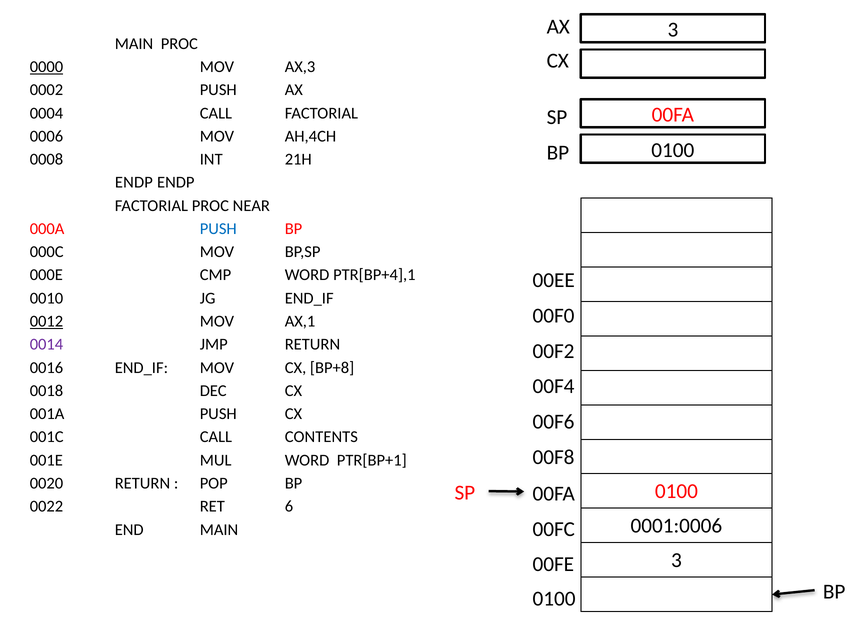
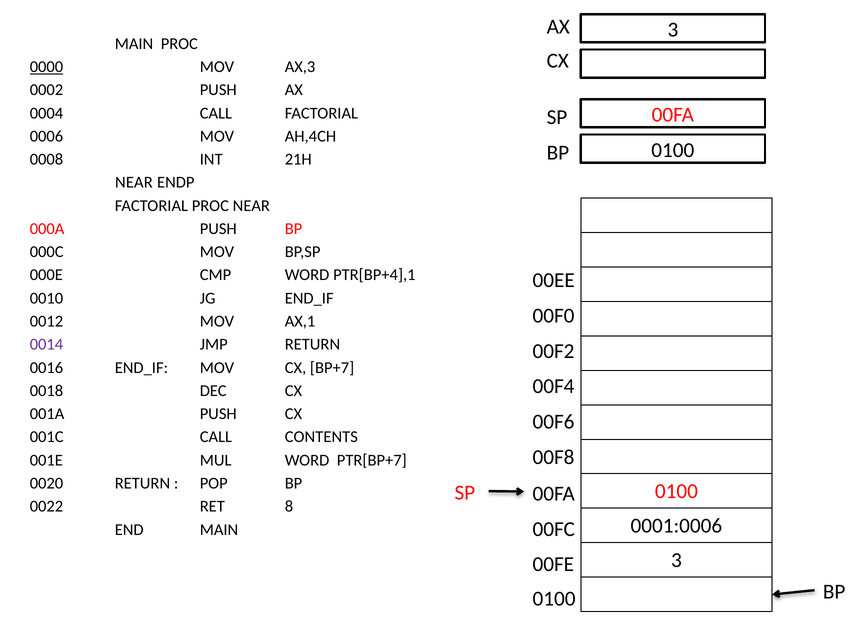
ENDP: ENDP -> NEAR (134, 183)
PUSH colour: blue -> black (218, 229)
0012 underline: present -> none (46, 322)
BP+8: BP+8 -> BP+7 (332, 368)
PTR[BP+1: PTR[BP+1 -> PTR[BP+7 (372, 461)
6: 6 -> 8 (289, 507)
